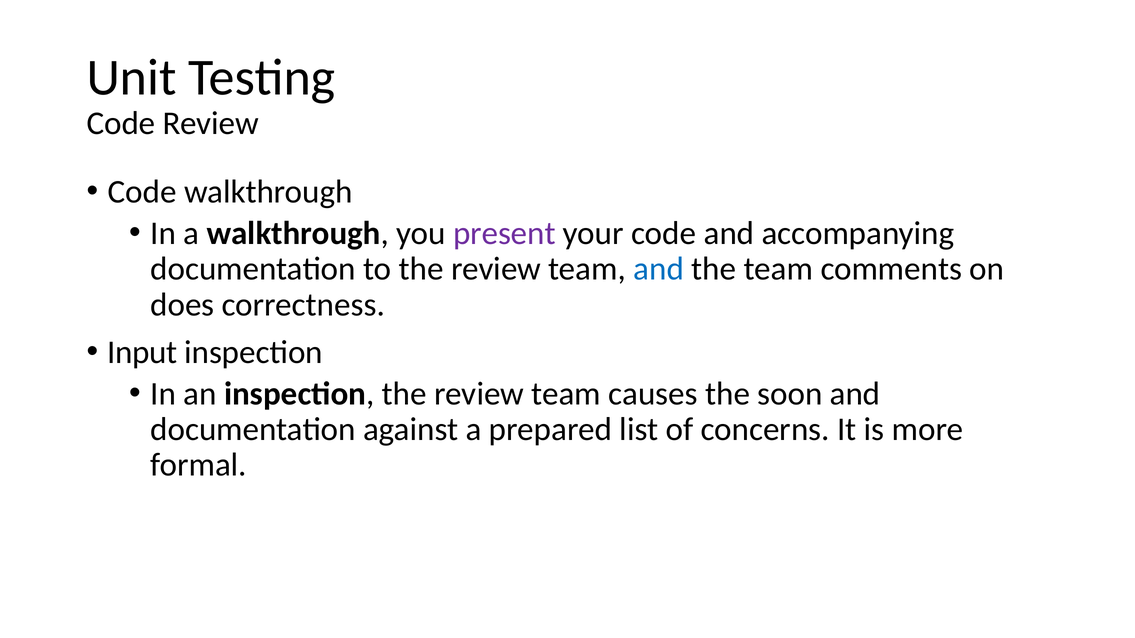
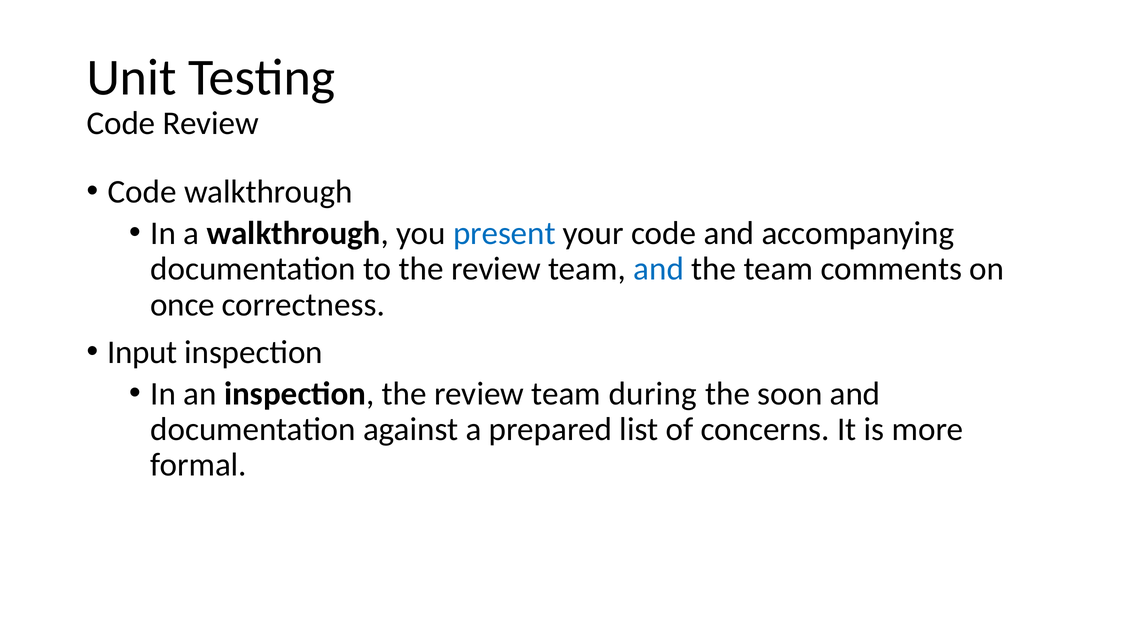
present colour: purple -> blue (504, 233)
does: does -> once (182, 305)
causes: causes -> during (653, 394)
